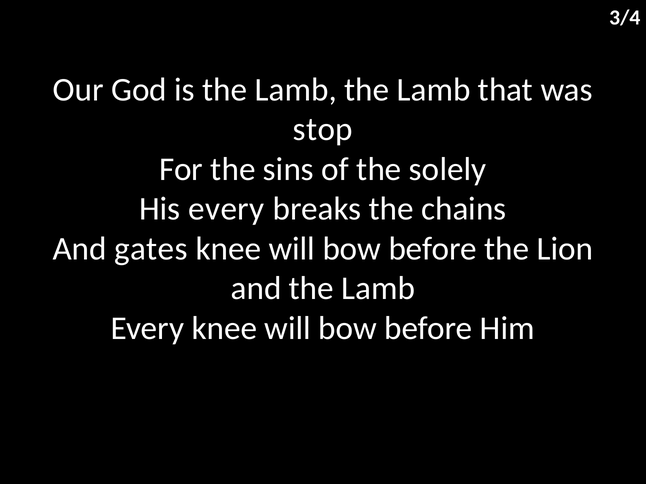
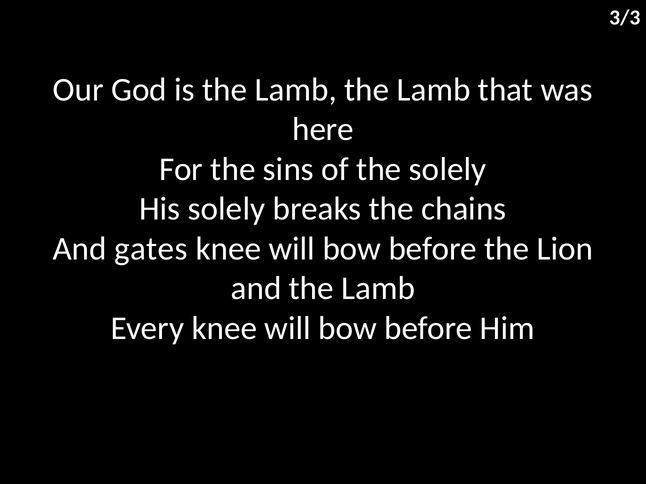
3/4: 3/4 -> 3/3 (625, 18)
stop: stop -> here (323, 129)
His every: every -> solely (226, 209)
